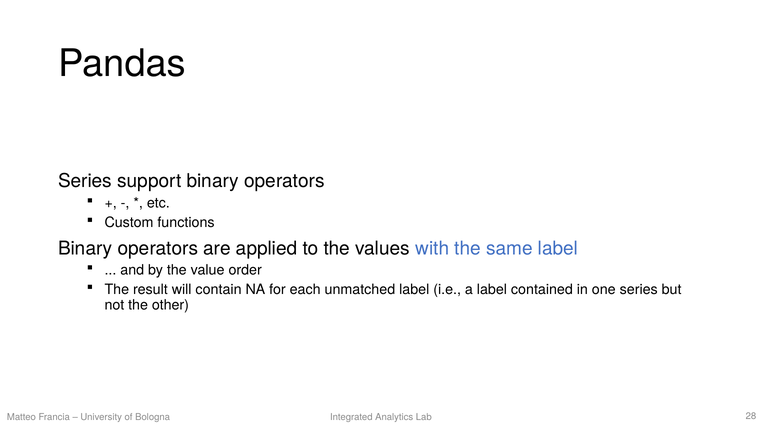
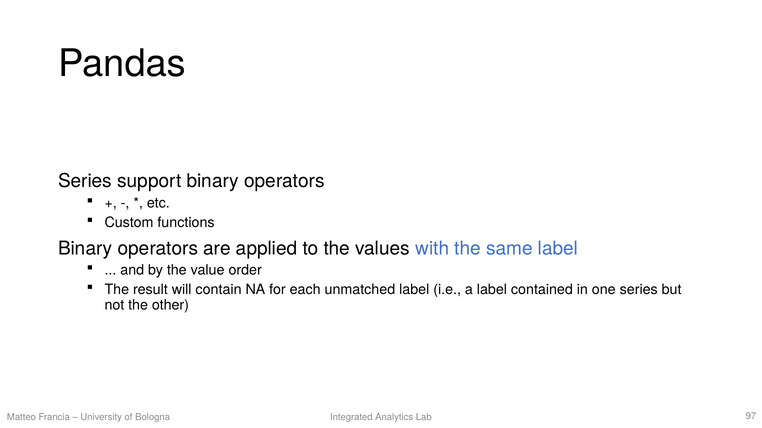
28: 28 -> 97 (751, 417)
